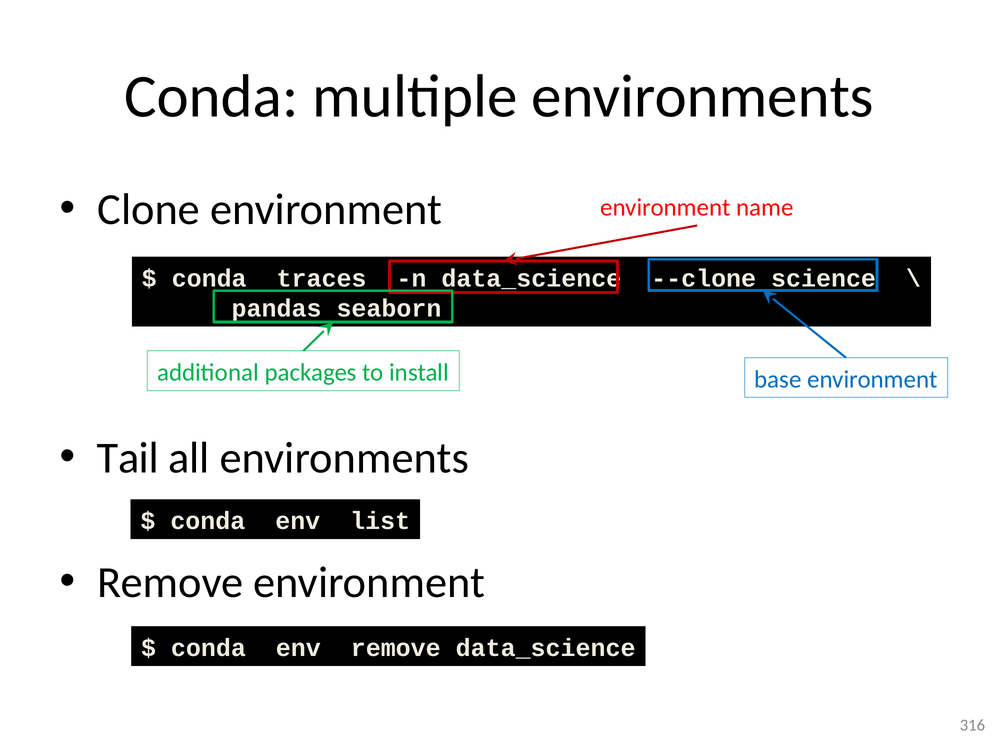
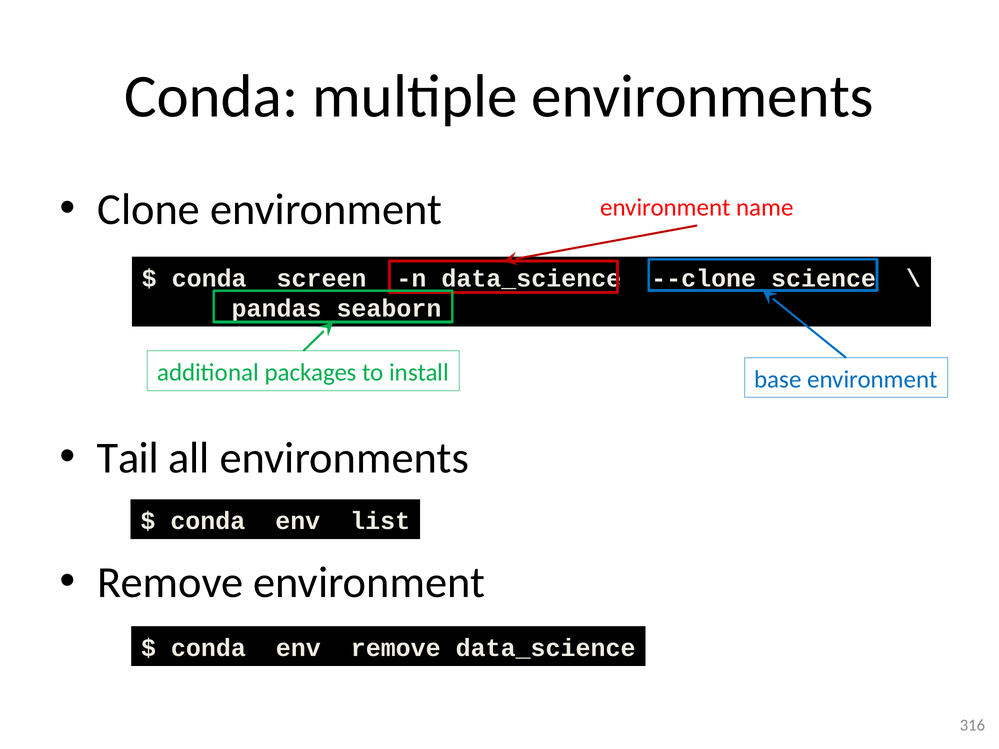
traces: traces -> screen (322, 278)
